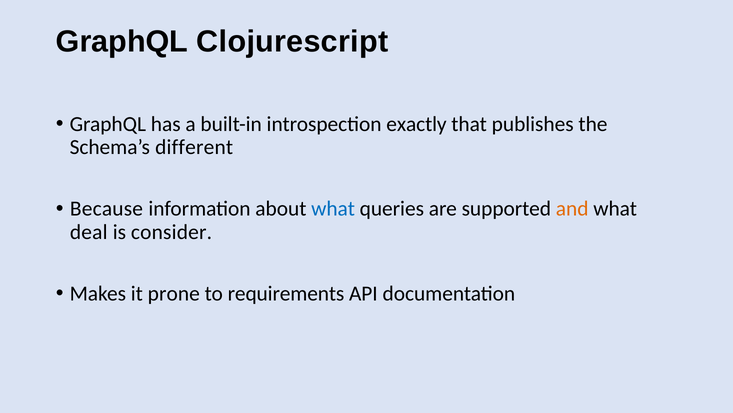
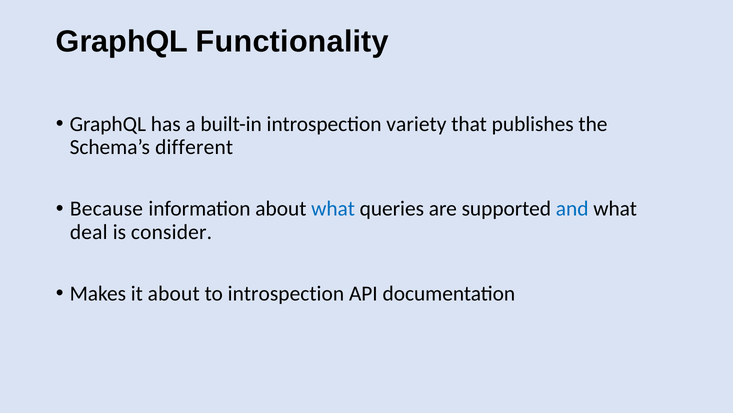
Clojurescript: Clojurescript -> Functionality (292, 41)
exactly: exactly -> variety (416, 124)
and colour: orange -> blue (572, 208)
it prone: prone -> about (174, 293)
to requirements: requirements -> introspection (286, 293)
